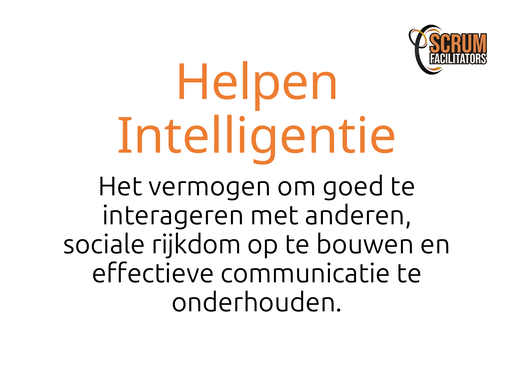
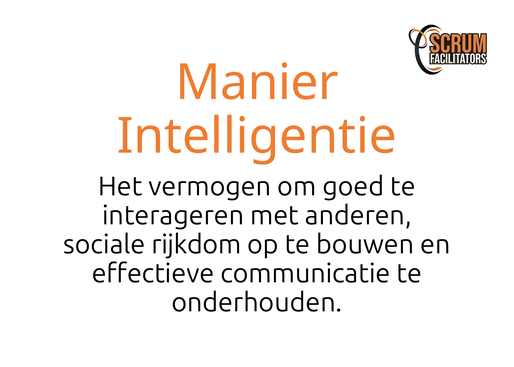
Helpen: Helpen -> Manier (257, 82)
